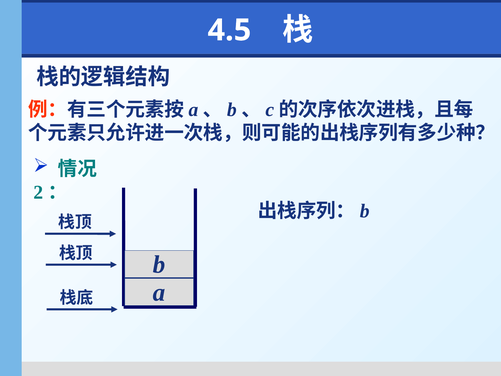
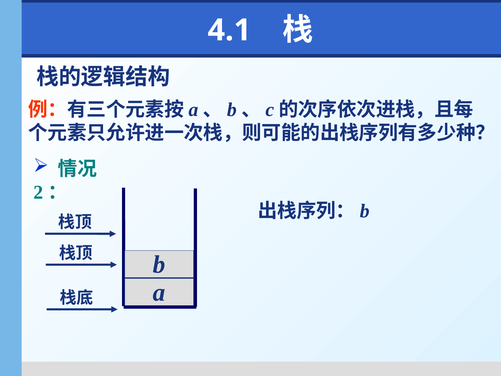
4.5: 4.5 -> 4.1 (229, 30)
